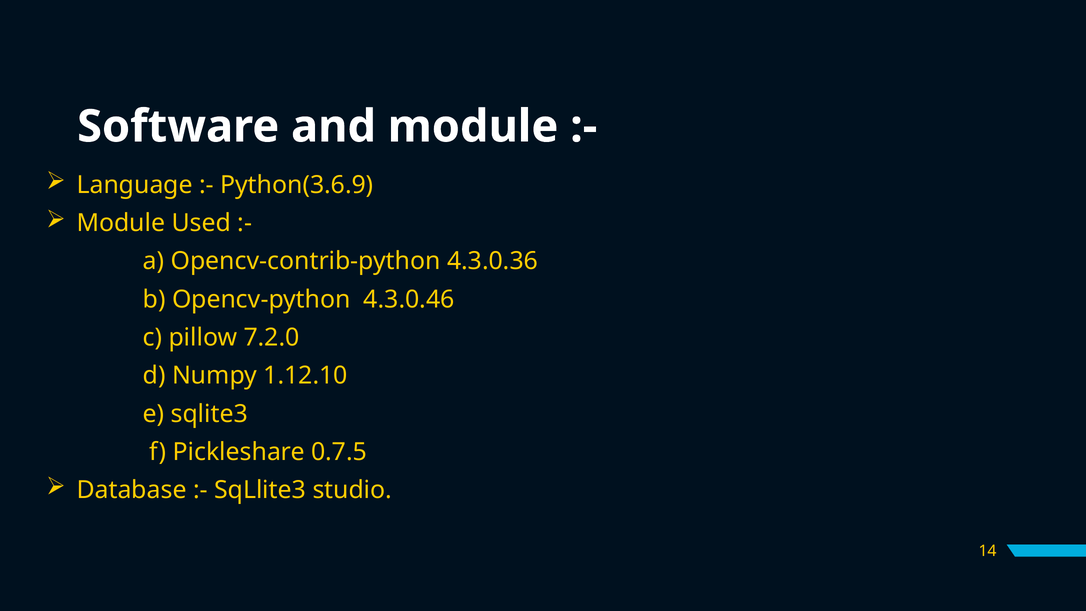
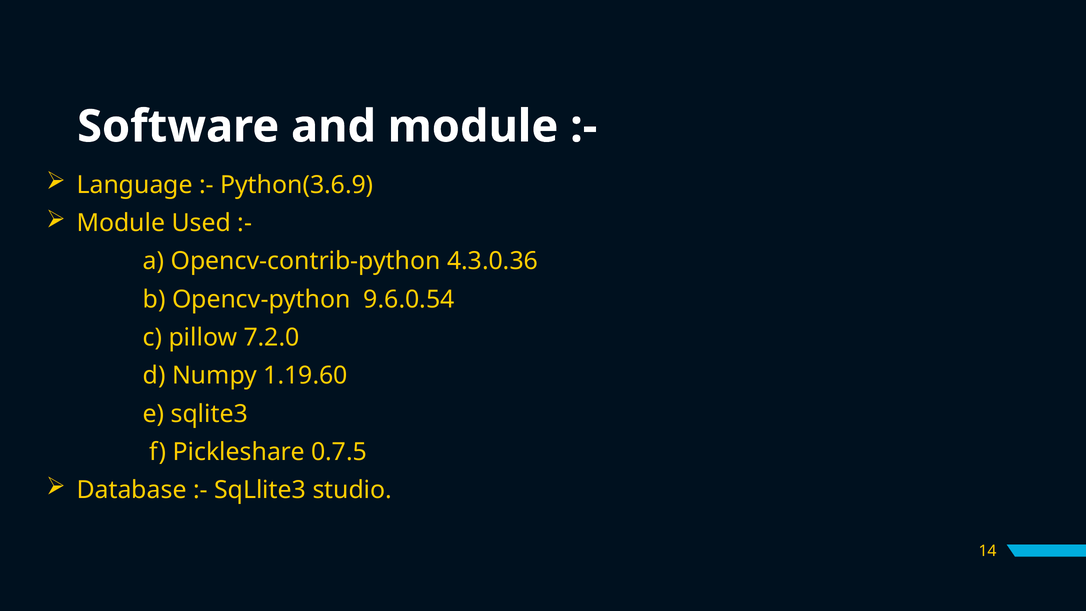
4.3.0.46: 4.3.0.46 -> 9.6.0.54 (409, 299)
1.12.10: 1.12.10 -> 1.19.60 (306, 376)
